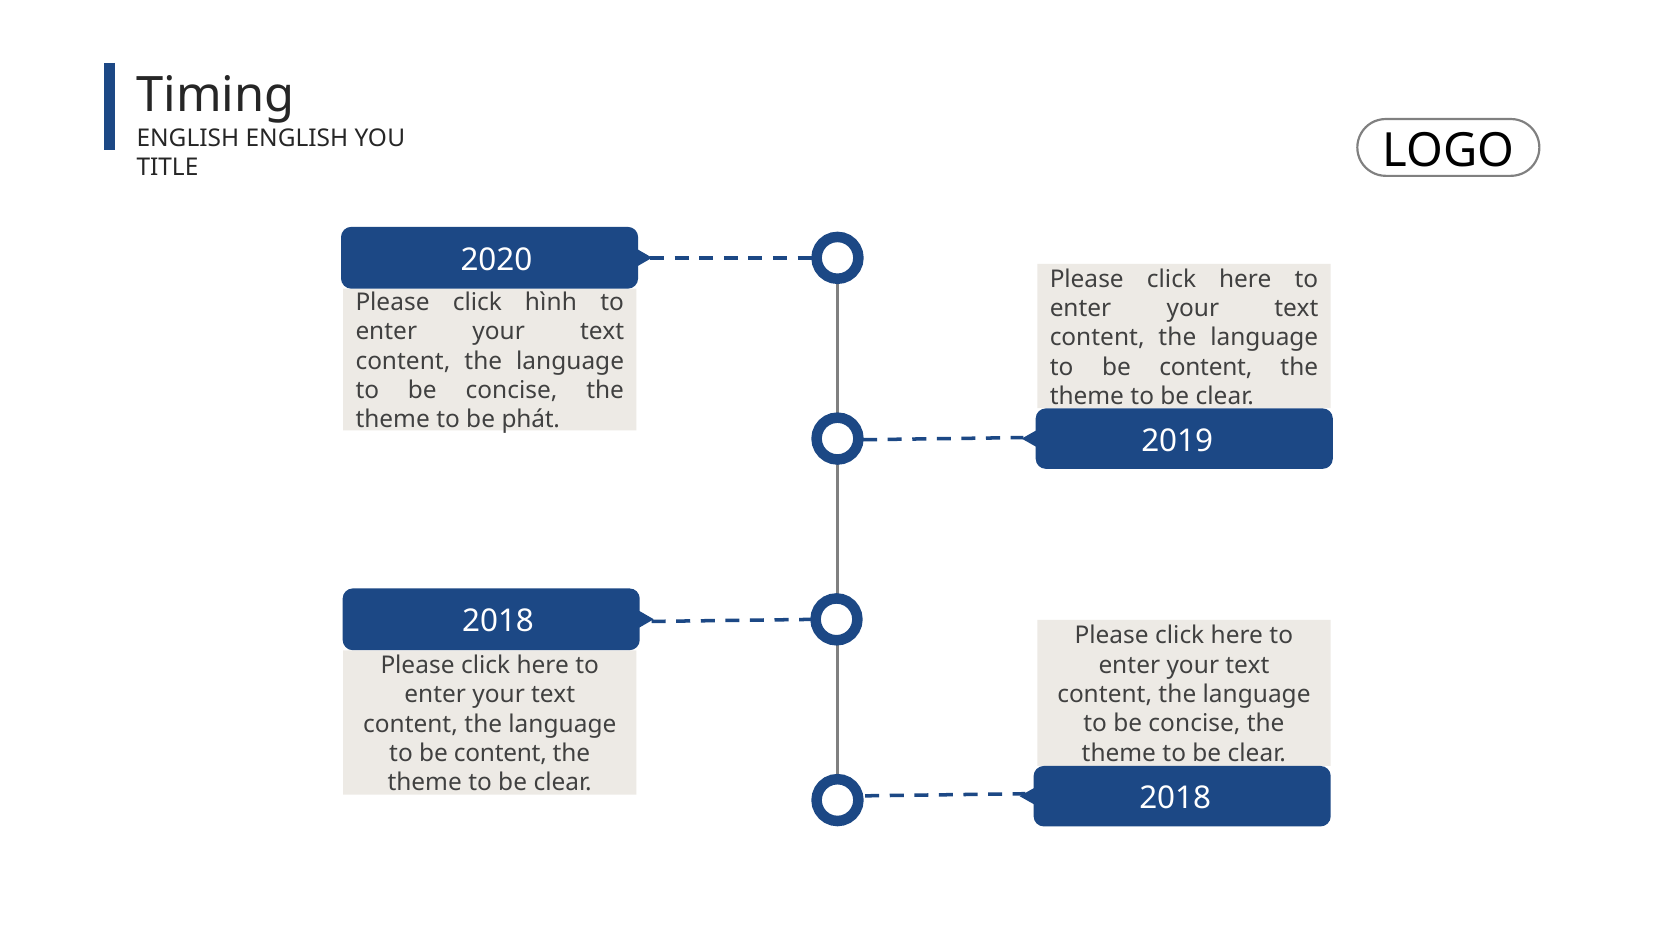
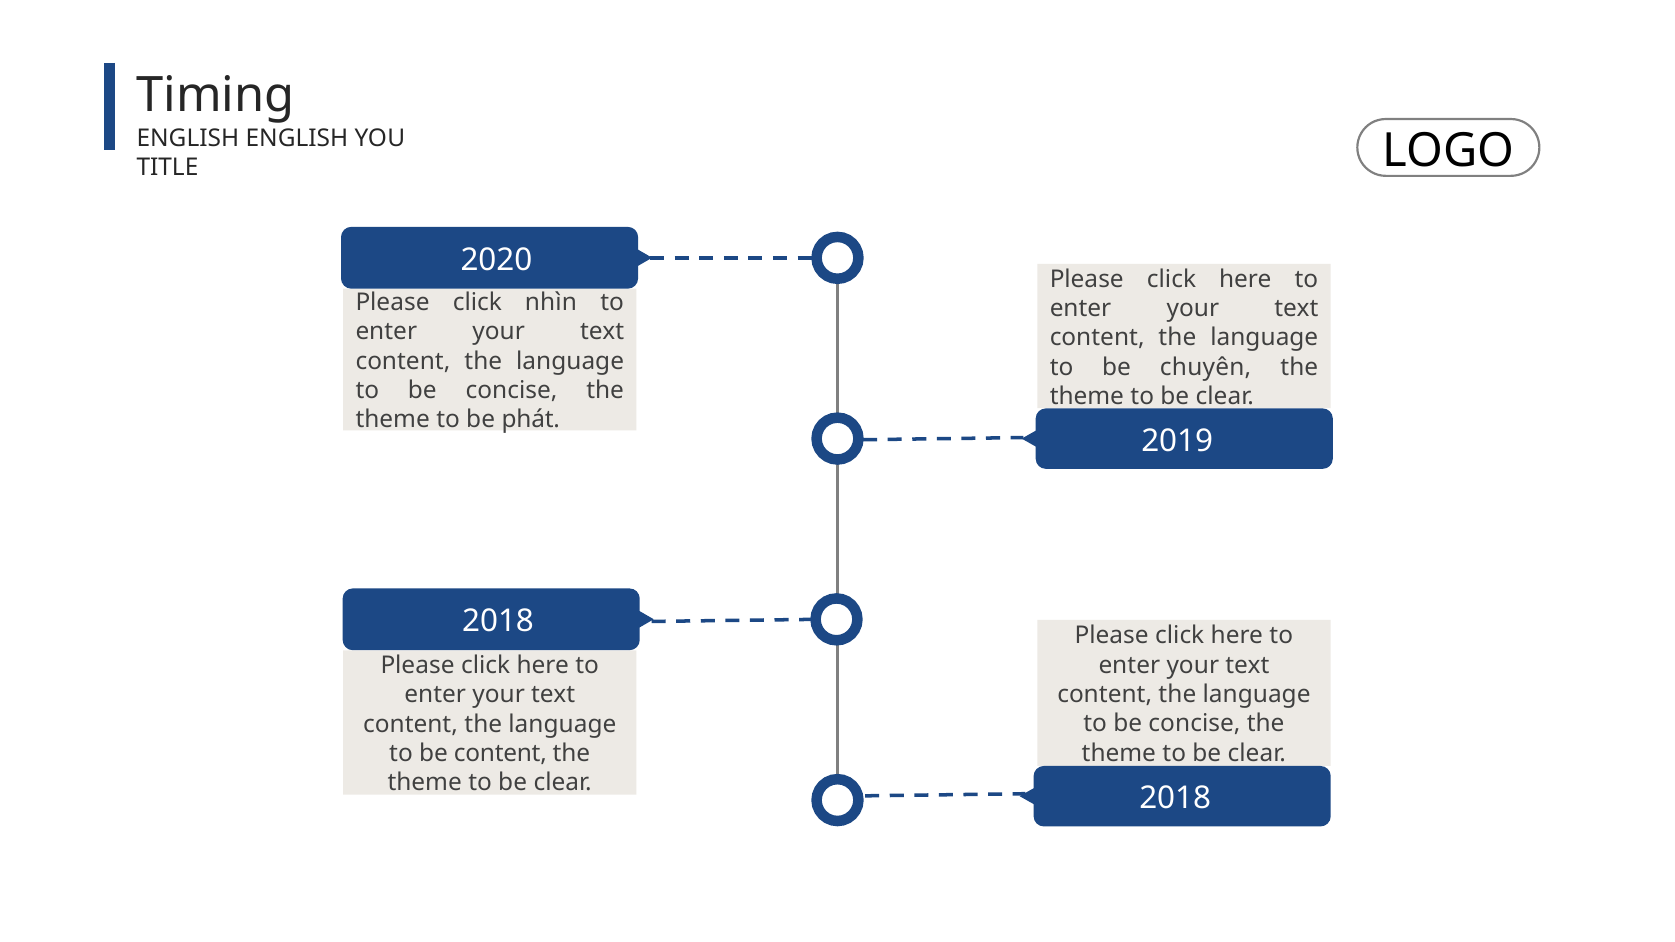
hình: hình -> nhìn (551, 303)
content: content -> chuyên (1206, 367)
